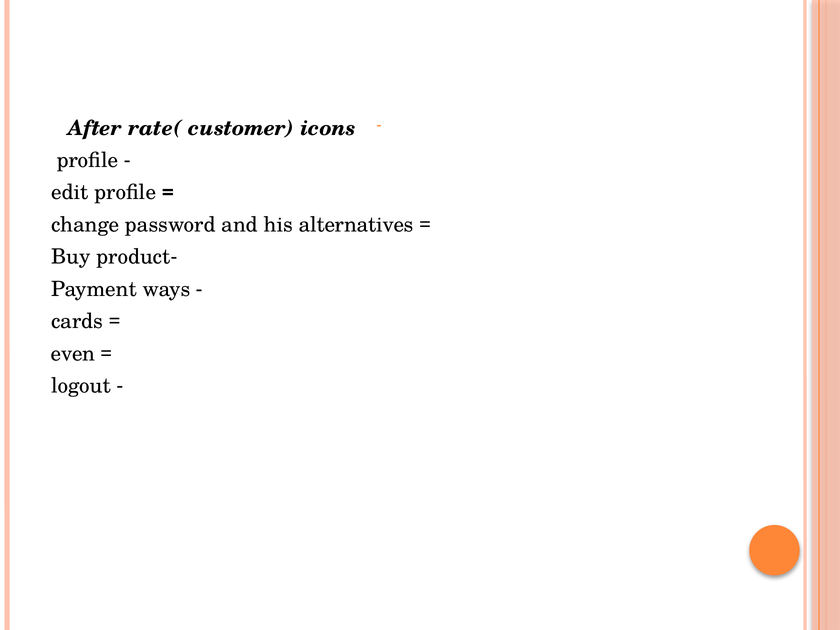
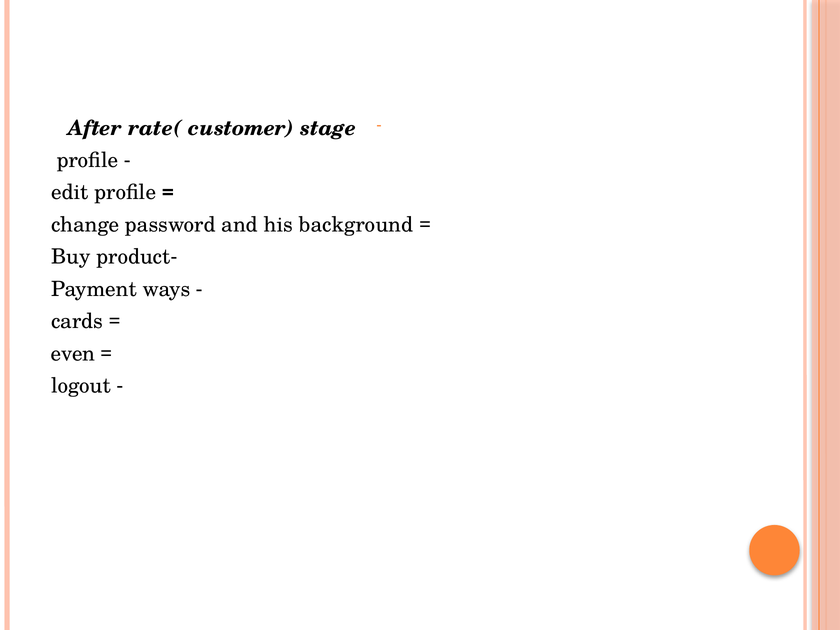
icons: icons -> stage (328, 128)
alternatives: alternatives -> background (356, 225)
